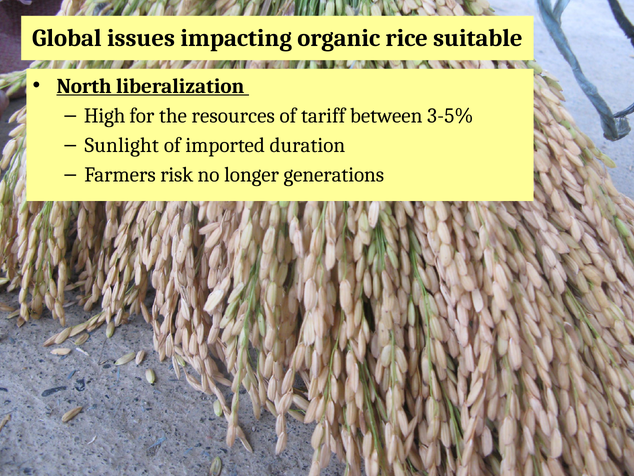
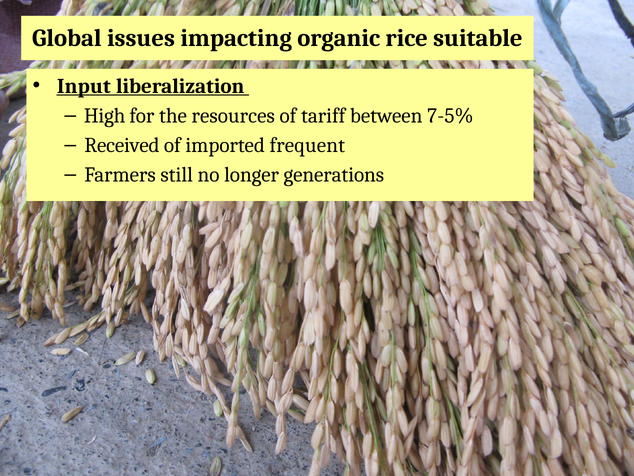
North: North -> Input (84, 86)
3-5%: 3-5% -> 7-5% (450, 116)
Sunlight: Sunlight -> Received (122, 145)
duration: duration -> frequent (307, 145)
risk: risk -> still (177, 175)
